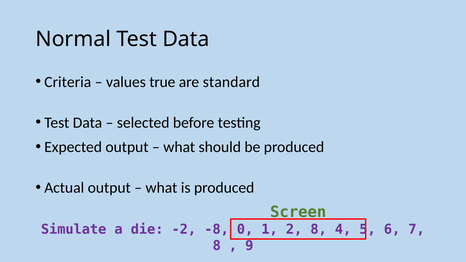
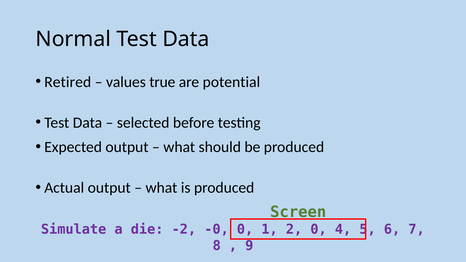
Criteria: Criteria -> Retired (68, 82)
standard: standard -> potential (231, 82)
-8: -8 -> -0 (217, 229)
2 8: 8 -> 0 (319, 229)
